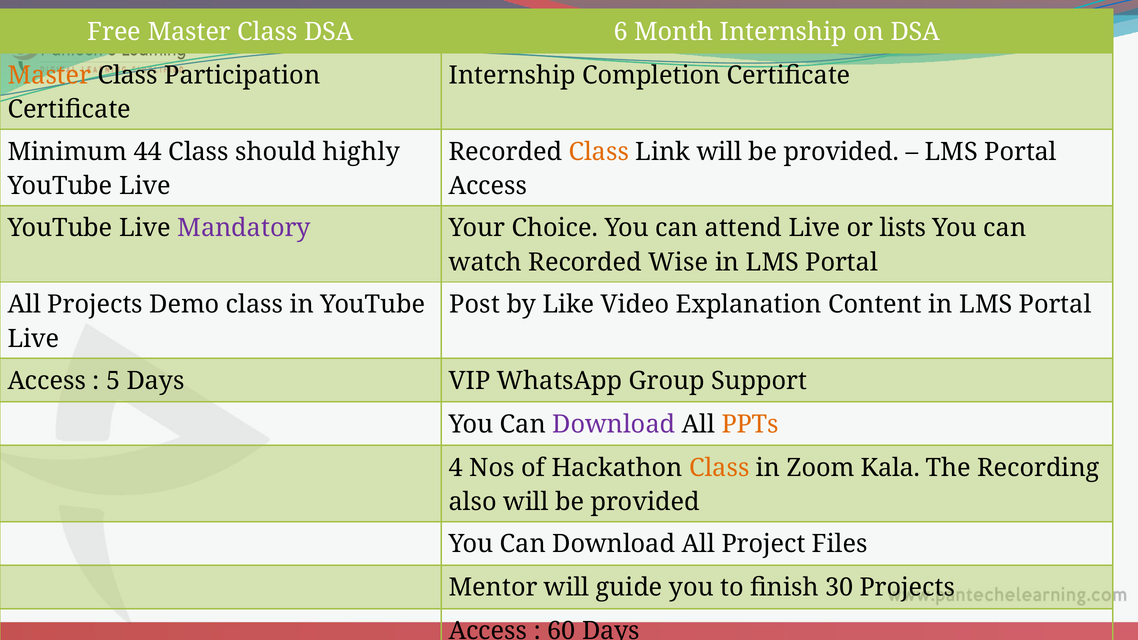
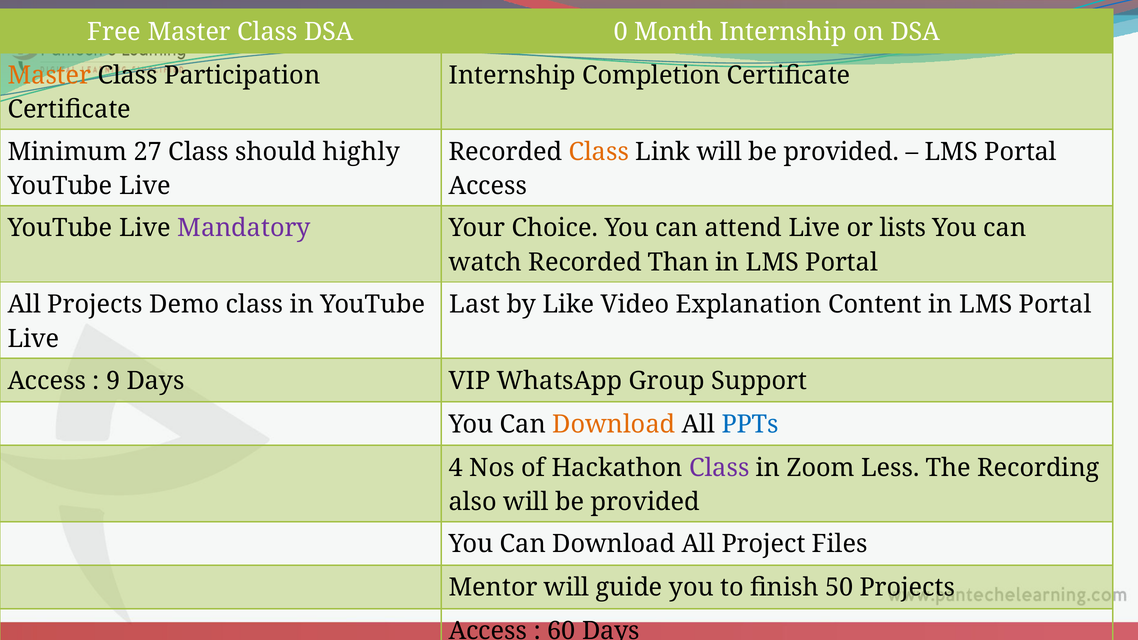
6: 6 -> 0 (621, 32)
44: 44 -> 27 (148, 152)
Wise: Wise -> Than (679, 262)
Post: Post -> Last (475, 304)
5: 5 -> 9 (113, 381)
Download colour: purple -> orange (614, 424)
PPTs colour: orange -> blue (750, 424)
Class colour: orange -> purple (719, 468)
Kala: Kala -> Less (890, 468)
30: 30 -> 50 (839, 588)
